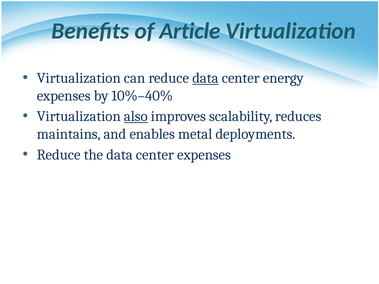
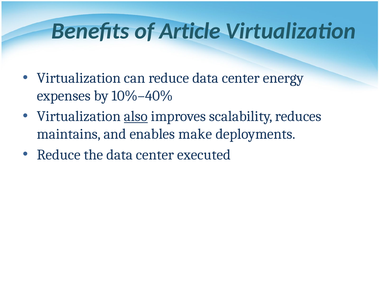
data underline: present -> none (205, 78)
metal: metal -> make (195, 134)
center expenses: expenses -> executed (204, 155)
